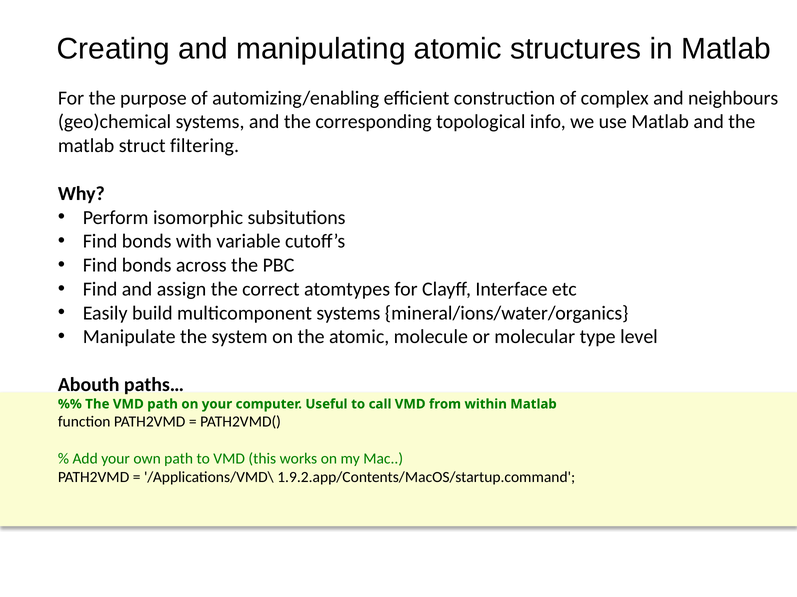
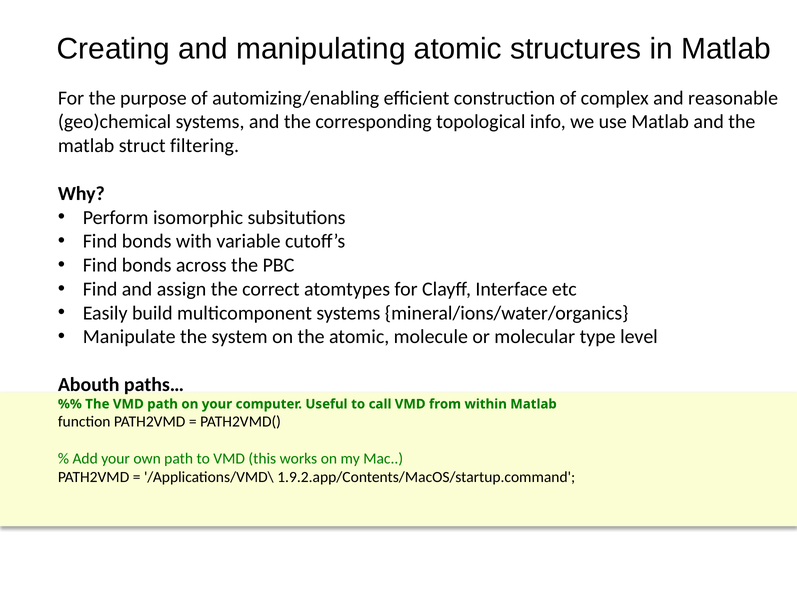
neighbours: neighbours -> reasonable (733, 98)
